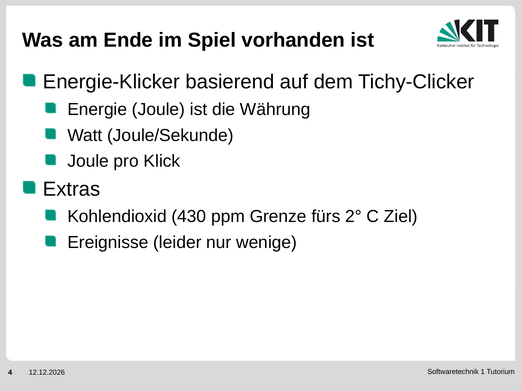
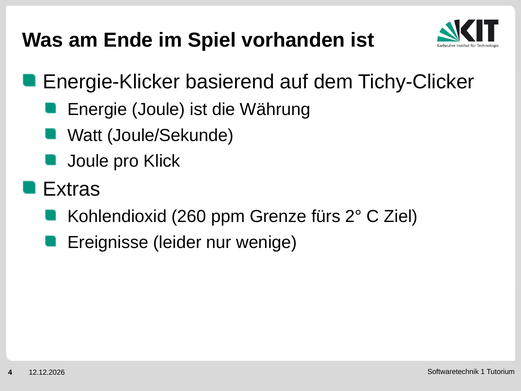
430: 430 -> 260 (189, 216)
